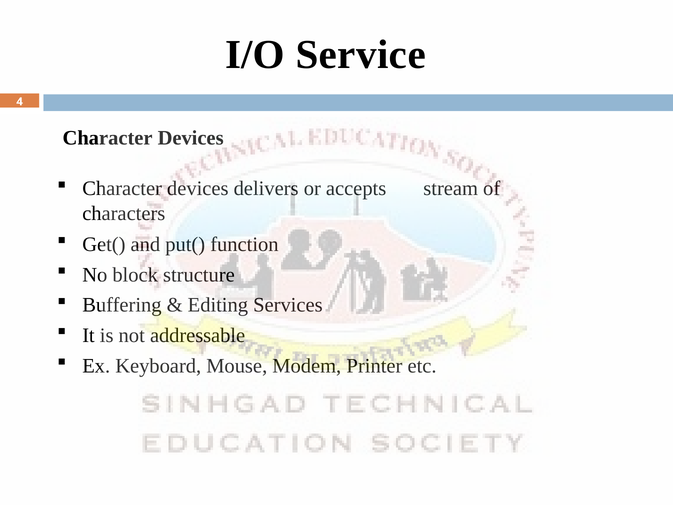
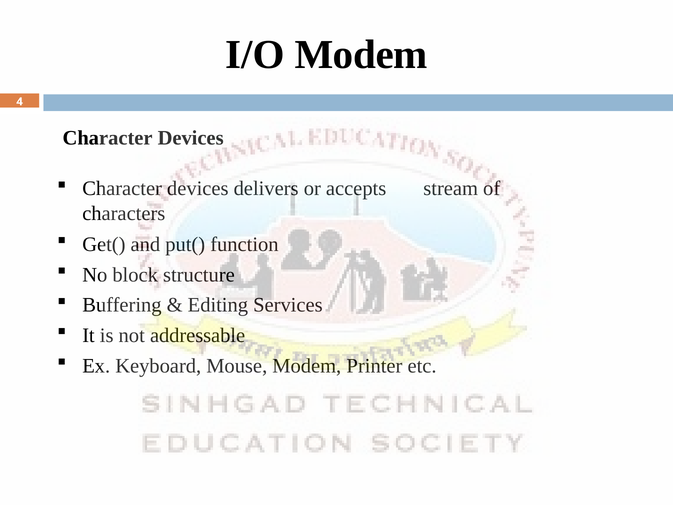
I/O Service: Service -> Modem (361, 55)
